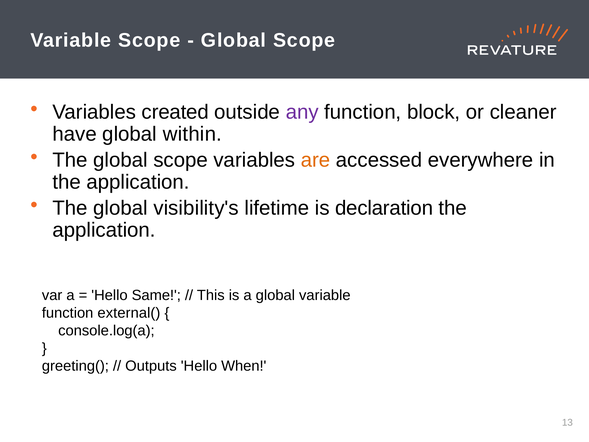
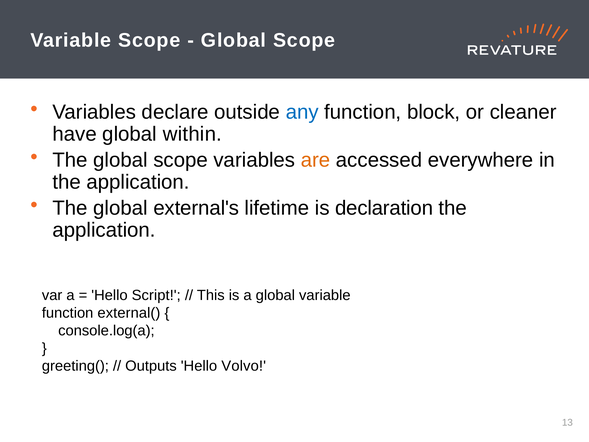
created: created -> declare (175, 112)
any colour: purple -> blue (302, 112)
visibility's: visibility's -> external's (196, 208)
Same: Same -> Script (156, 295)
When: When -> Volvo (244, 366)
